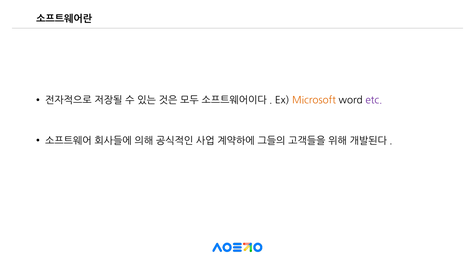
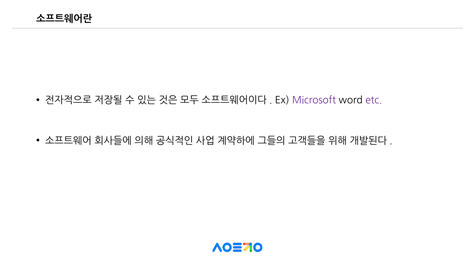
Microsoft colour: orange -> purple (314, 100)
